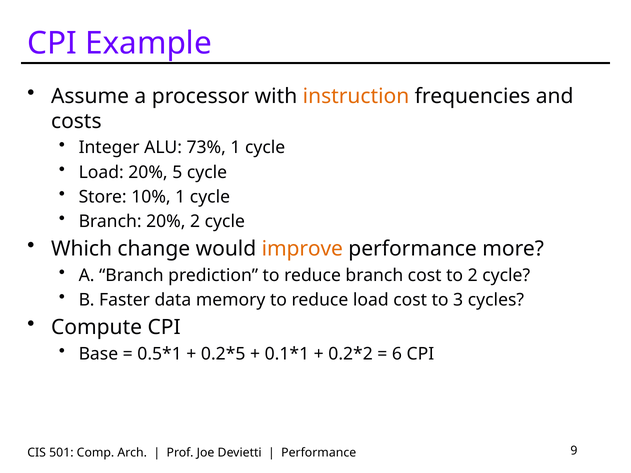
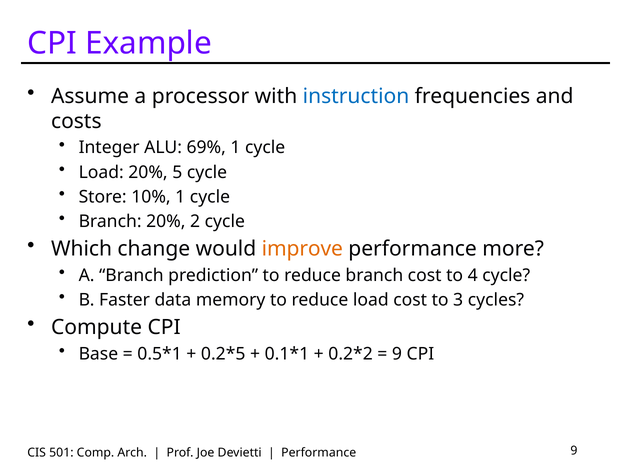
instruction colour: orange -> blue (356, 96)
73%: 73% -> 69% (206, 148)
to 2: 2 -> 4 (473, 275)
6: 6 -> 9 (397, 354)
